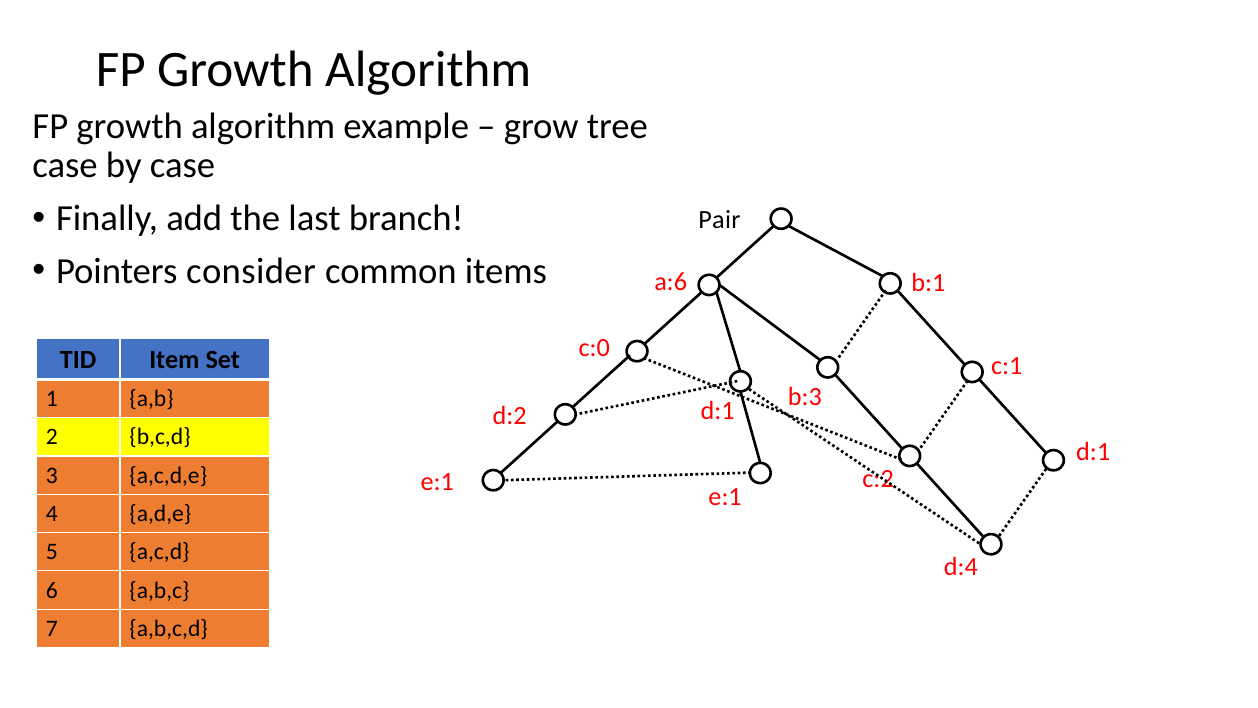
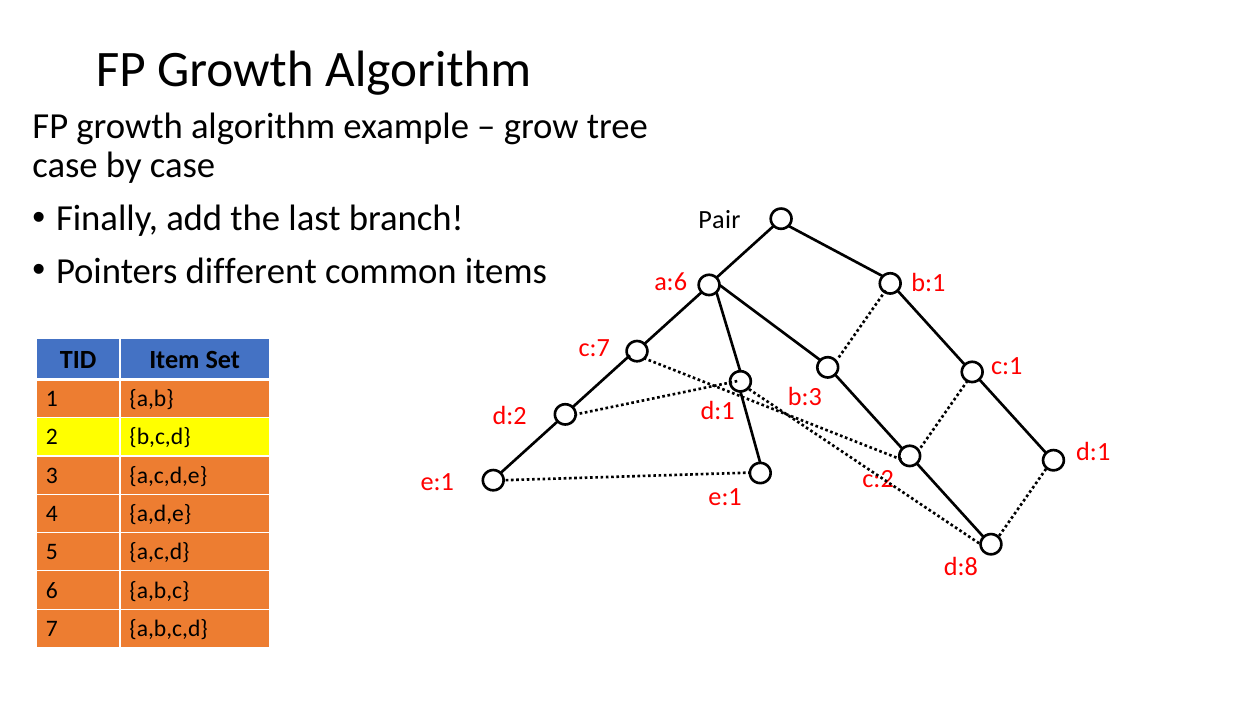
consider: consider -> different (251, 271)
c:0: c:0 -> c:7 (594, 347)
d:4: d:4 -> d:8 (961, 567)
